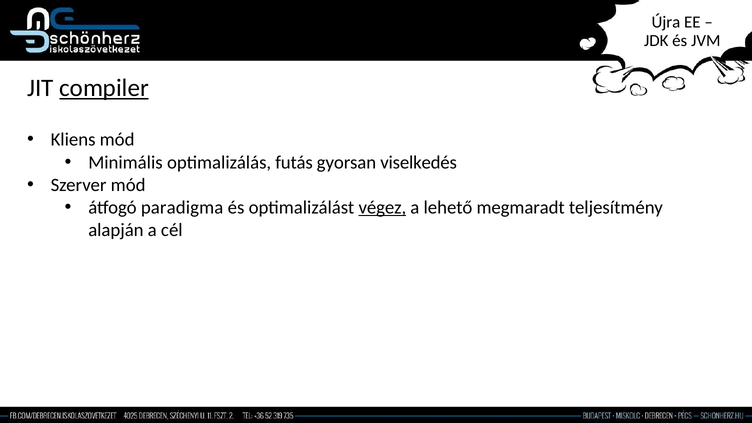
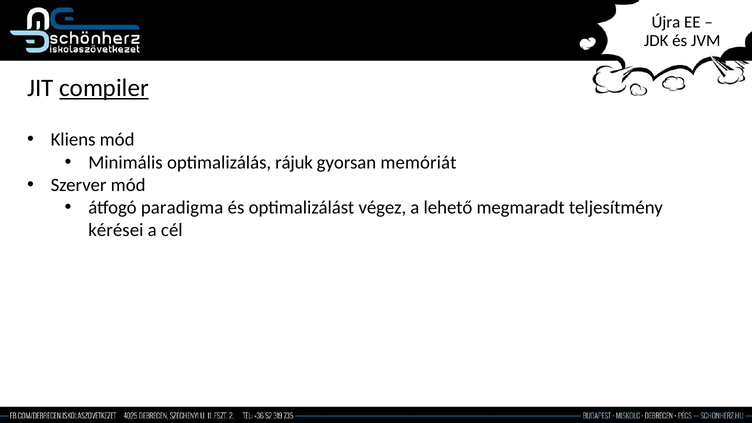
futás: futás -> rájuk (294, 162)
viselkedés: viselkedés -> memóriát (418, 162)
végez underline: present -> none (382, 207)
alapján: alapján -> kérései (116, 230)
